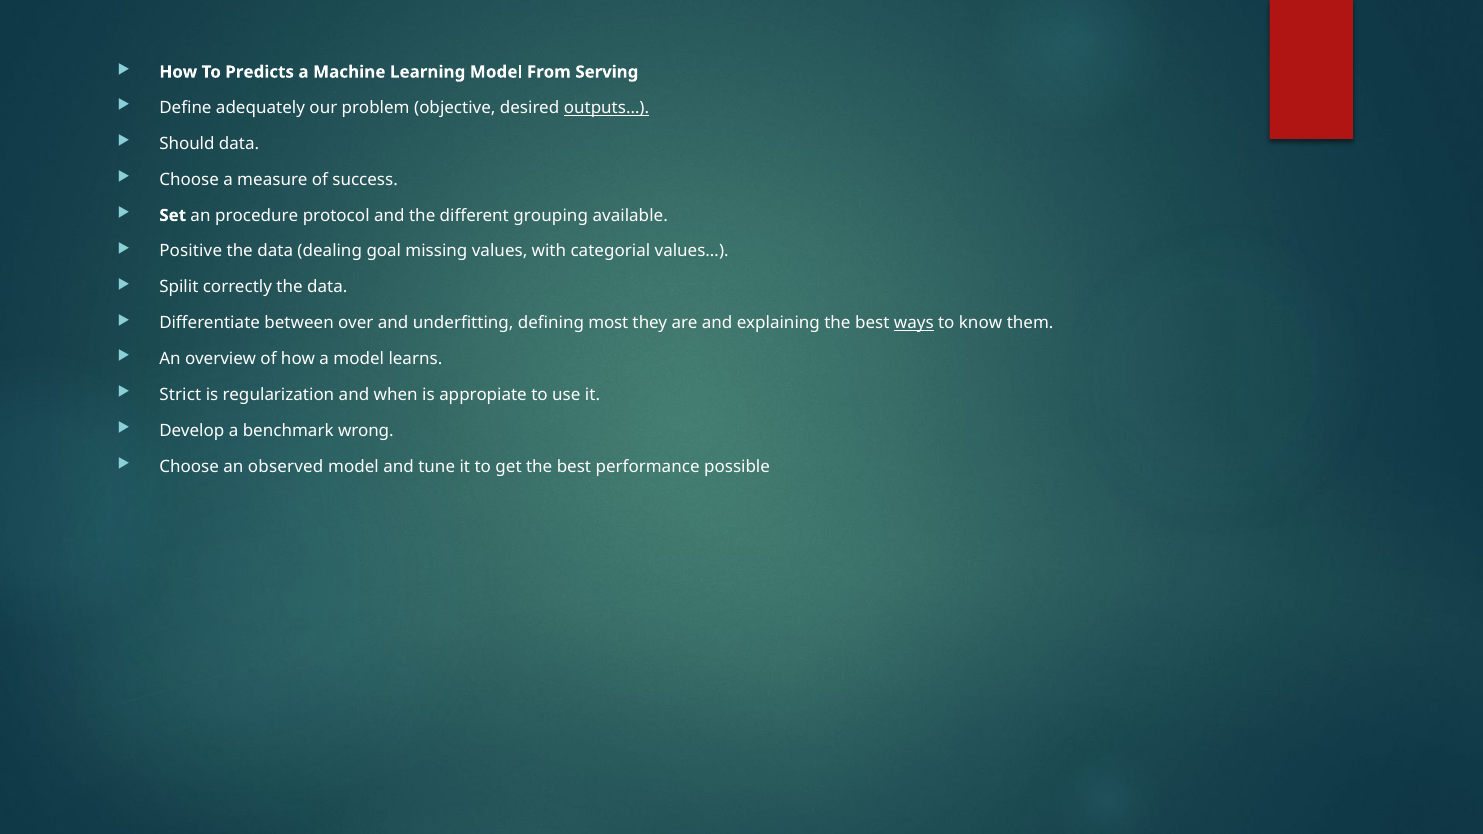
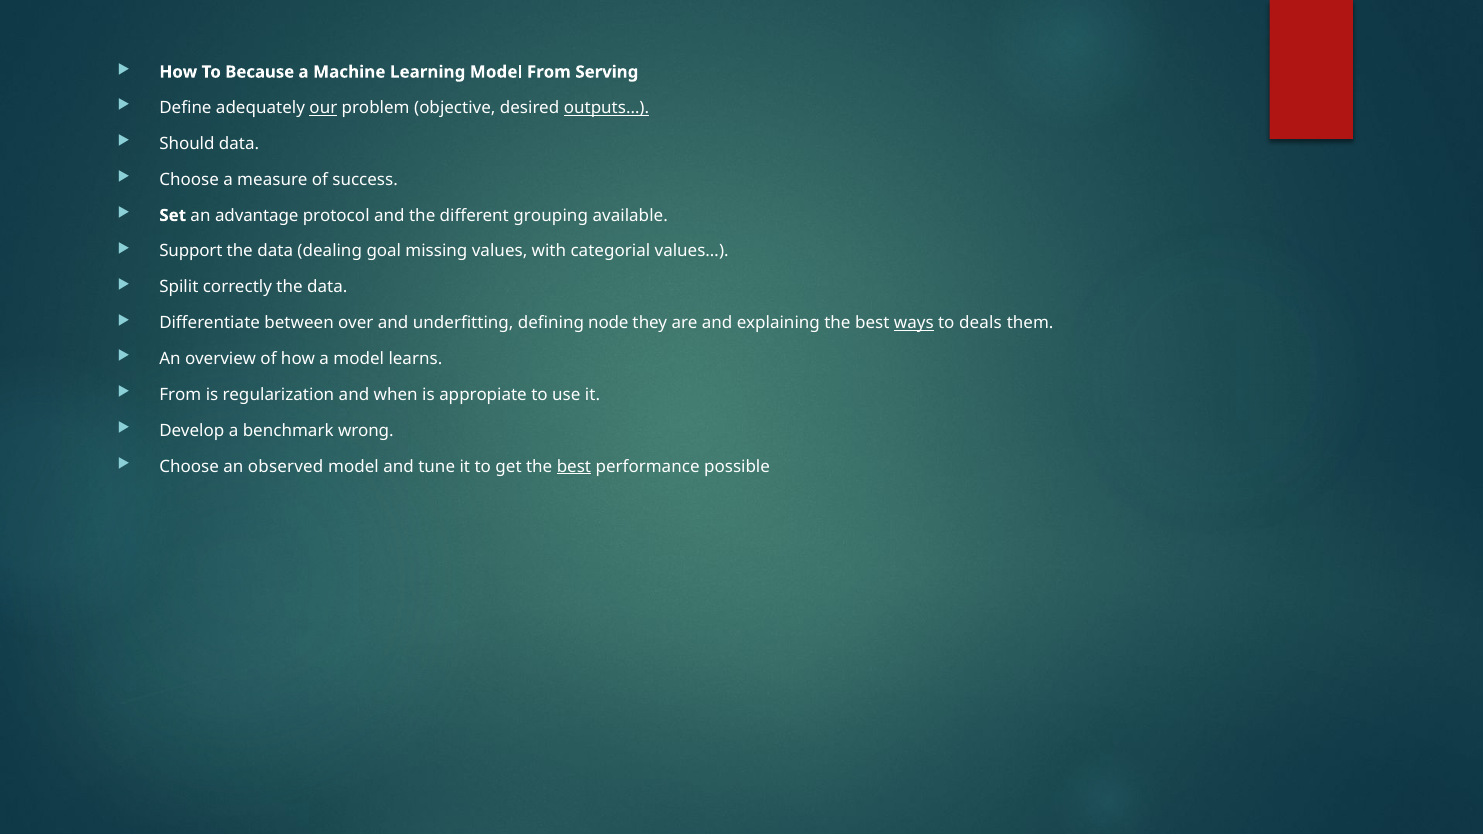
Predicts: Predicts -> Because (260, 72)
our underline: none -> present (323, 108)
procedure: procedure -> advantage (257, 215)
Positive: Positive -> Support (191, 251)
most: most -> node (608, 323)
know: know -> deals (980, 323)
Strict: Strict -> From (180, 395)
best underline: none -> present (574, 467)
